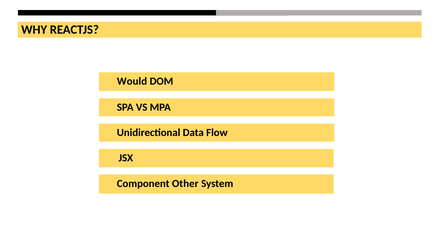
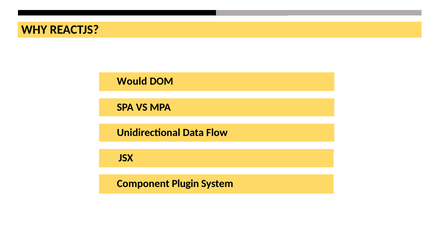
Other: Other -> Plugin (185, 183)
